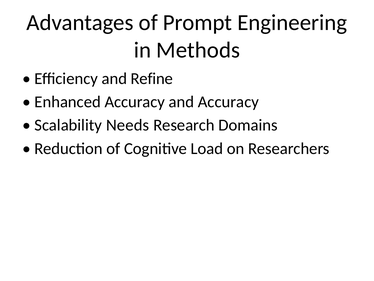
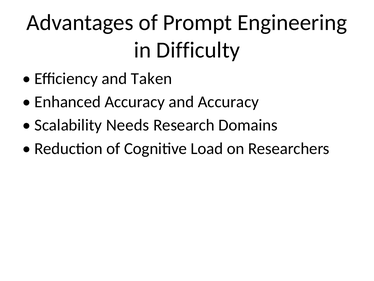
Methods: Methods -> Difficulty (198, 50)
Refine: Refine -> Taken (152, 78)
